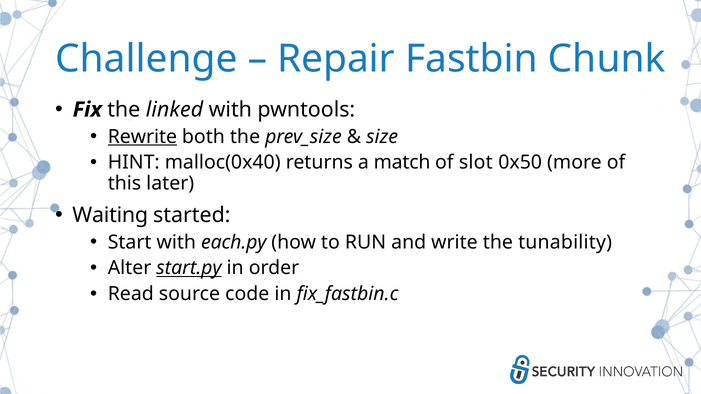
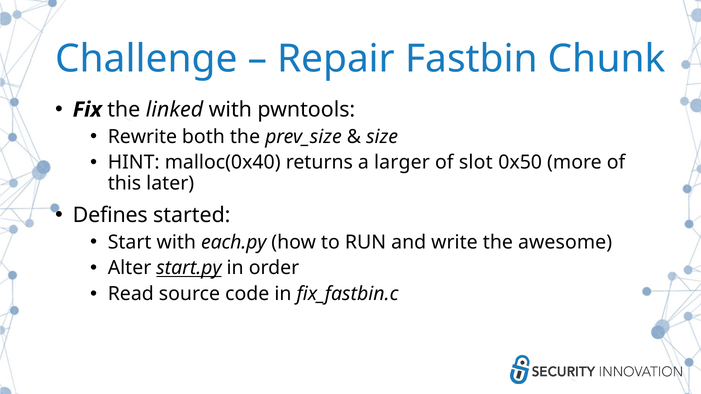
Rewrite underline: present -> none (142, 137)
match: match -> larger (402, 163)
Waiting: Waiting -> Defines (110, 215)
tunability: tunability -> awesome (565, 242)
